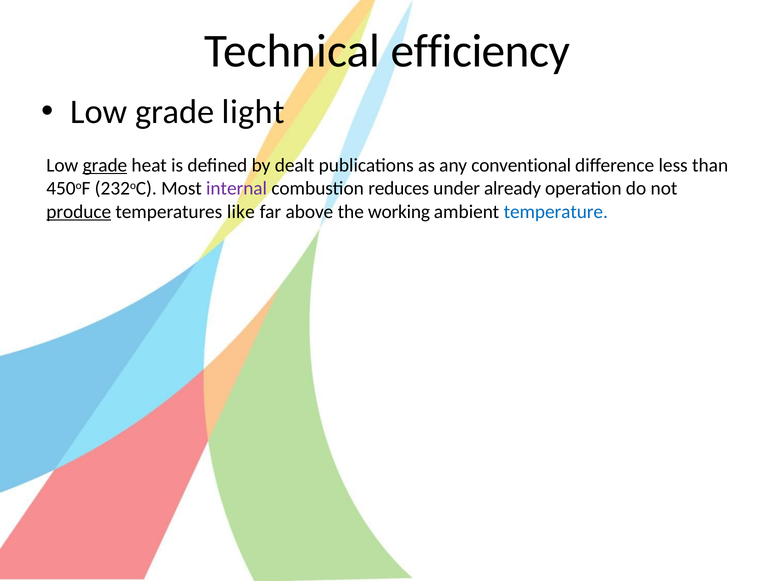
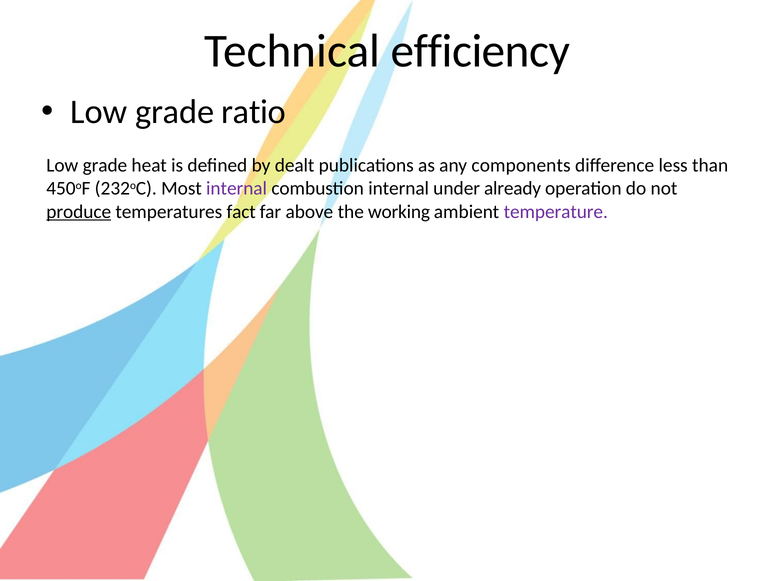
light: light -> ratio (254, 112)
grade underline: present -> none (105, 165)
conventional: conventional -> components (521, 165)
combustion reduces: reduces -> internal (399, 188)
like: like -> fact (241, 212)
temperature colour: blue -> purple (556, 212)
